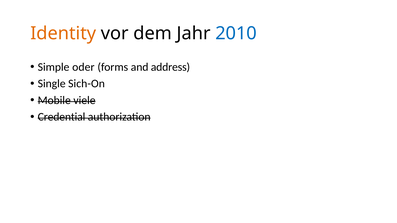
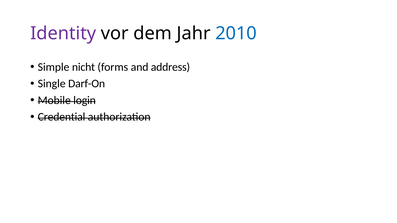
Identity colour: orange -> purple (63, 33)
oder: oder -> nicht (83, 67)
Sich-On: Sich-On -> Darf-On (87, 84)
viele: viele -> login (85, 100)
